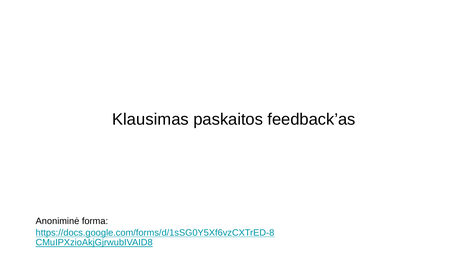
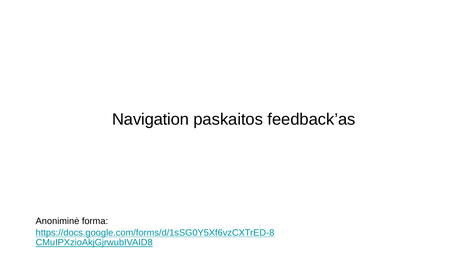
Klausimas: Klausimas -> Navigation (151, 120)
